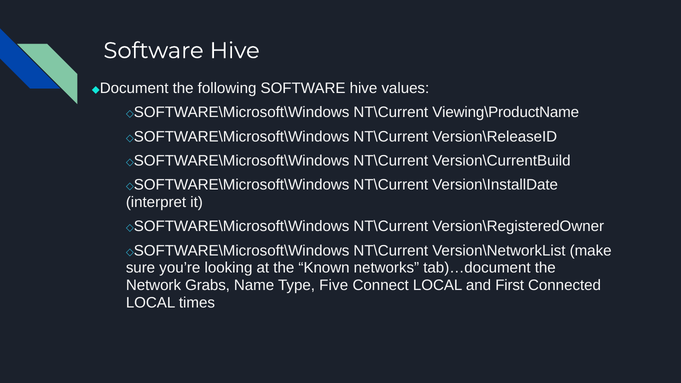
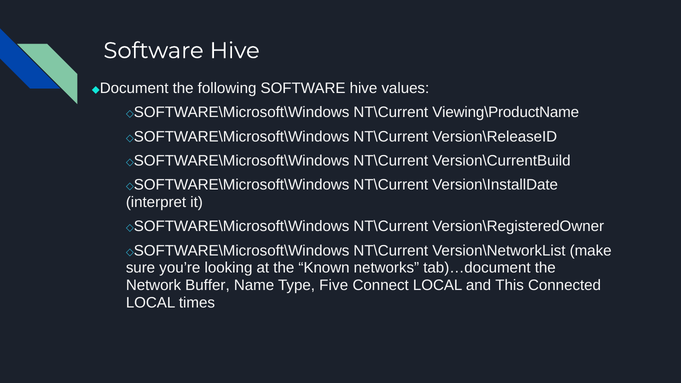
Grabs: Grabs -> Buffer (207, 285)
First: First -> This (510, 285)
